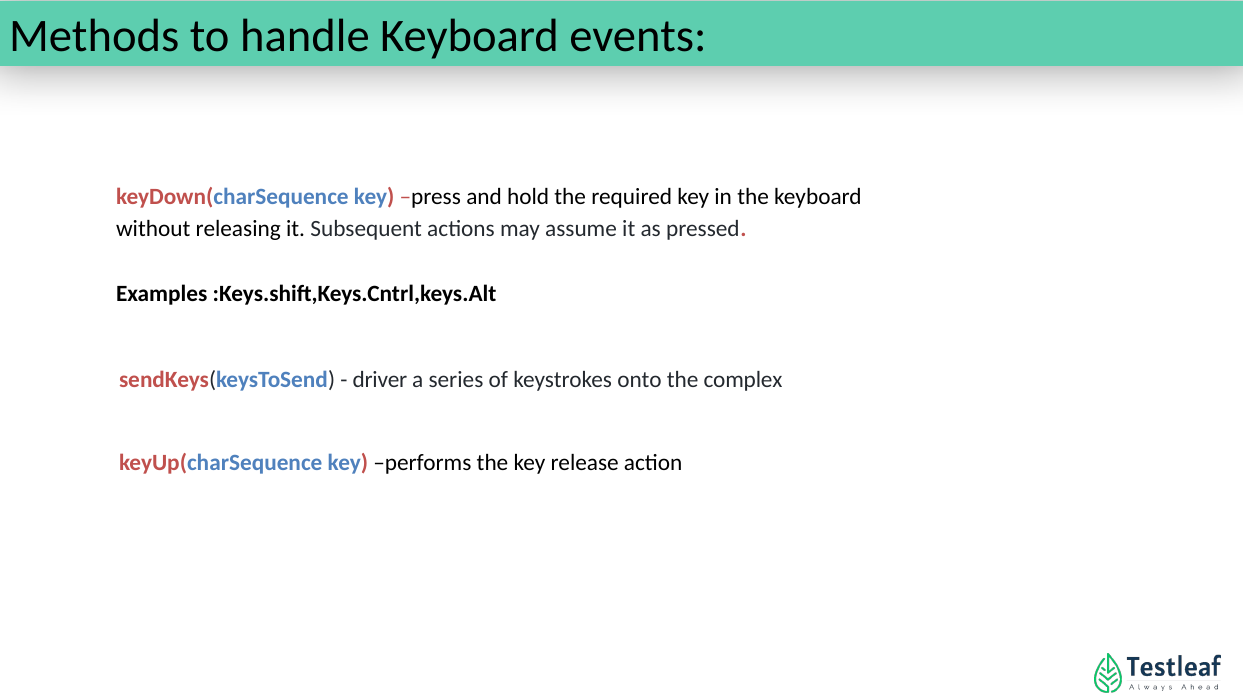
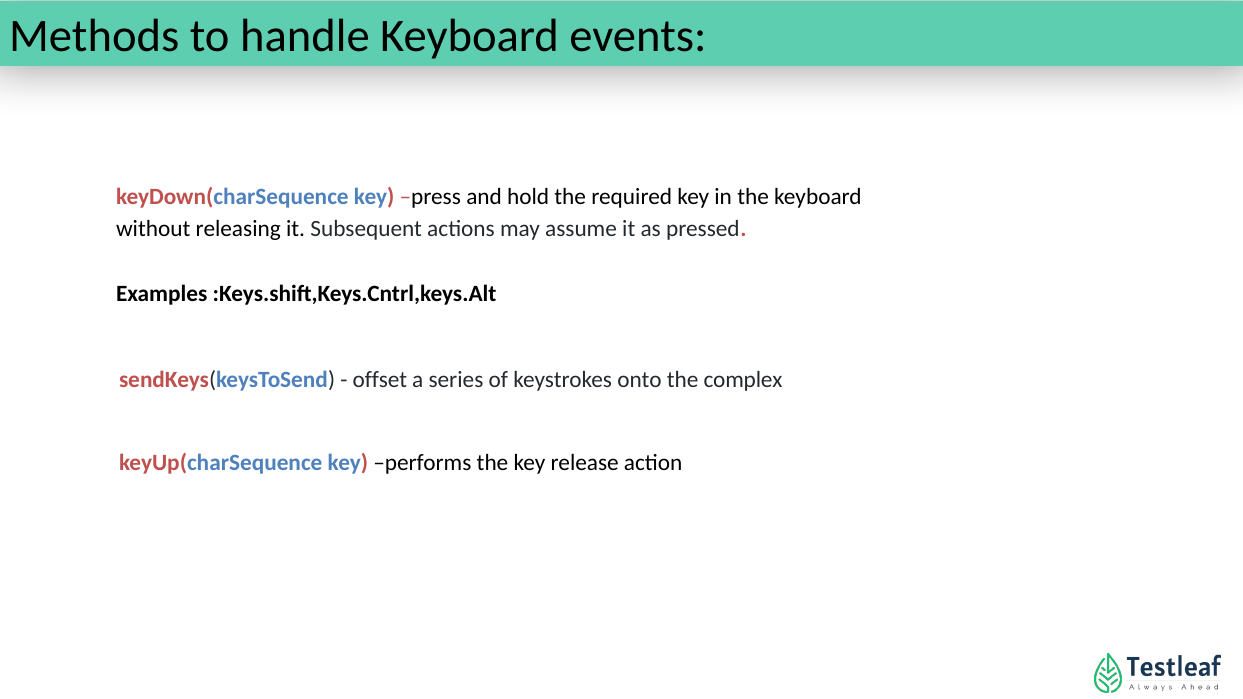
driver: driver -> offset (380, 380)
